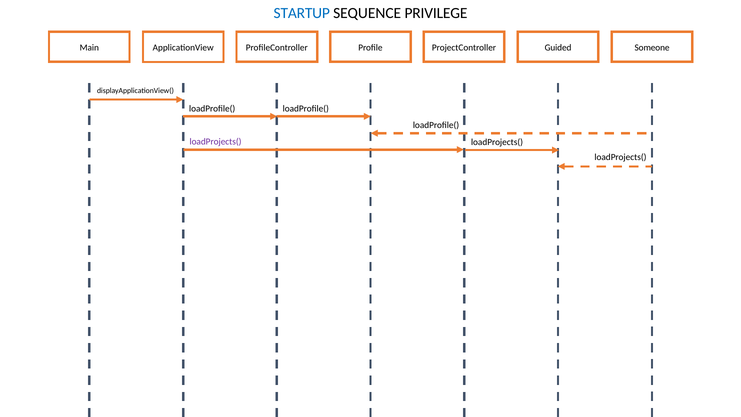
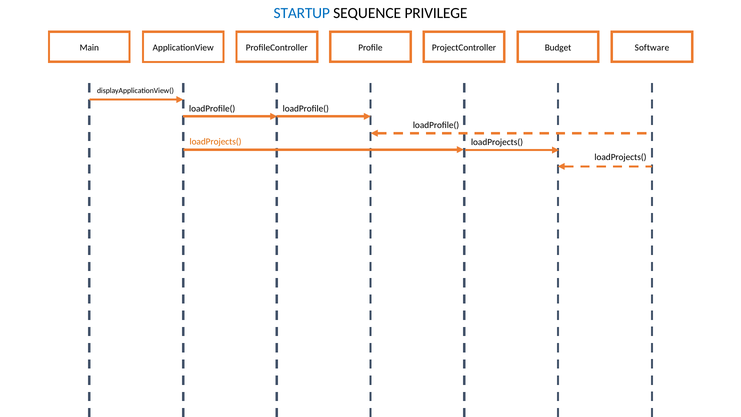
Someone: Someone -> Software (652, 48)
Guided: Guided -> Budget (558, 48)
loadProjects( colour: purple -> orange (216, 142)
